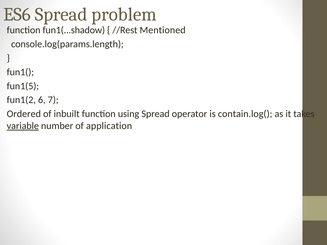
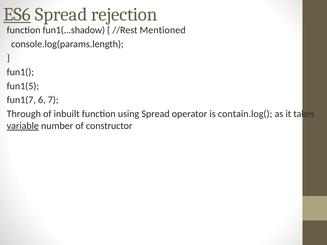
ES6 underline: none -> present (17, 14)
problem: problem -> rejection (124, 14)
fun1(2: fun1(2 -> fun1(7 (21, 100)
Ordered: Ordered -> Through (24, 114)
application: application -> constructor (109, 126)
